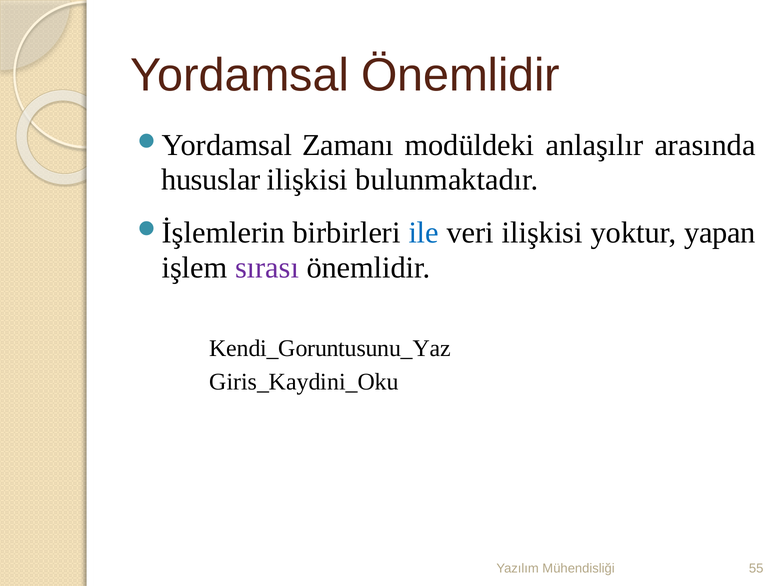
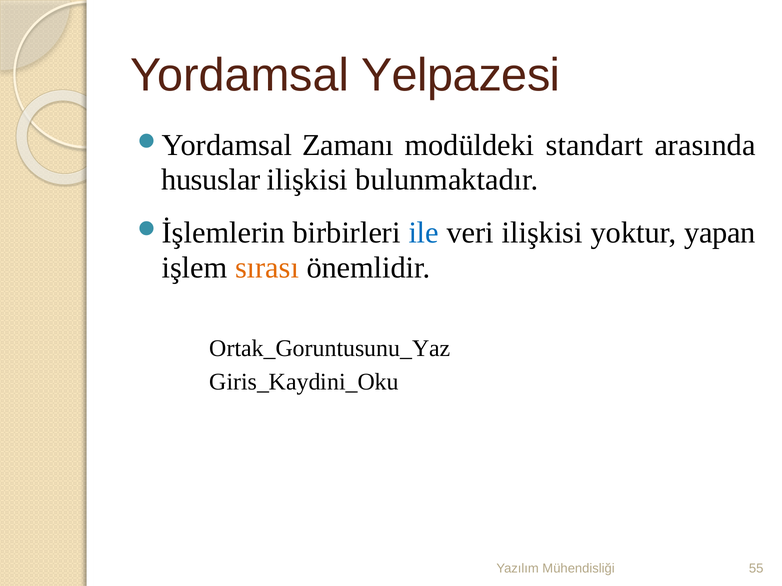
Yordamsal Önemlidir: Önemlidir -> Yelpazesi (461, 76)
anlaşılır: anlaşılır -> standart (594, 145)
sırası colour: purple -> orange (267, 268)
Kendi_Goruntusunu_Yaz: Kendi_Goruntusunu_Yaz -> Ortak_Goruntusunu_Yaz (330, 349)
